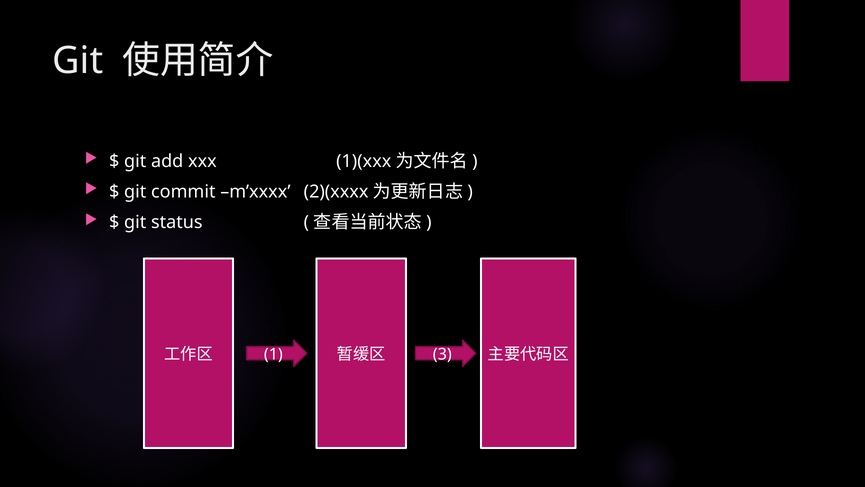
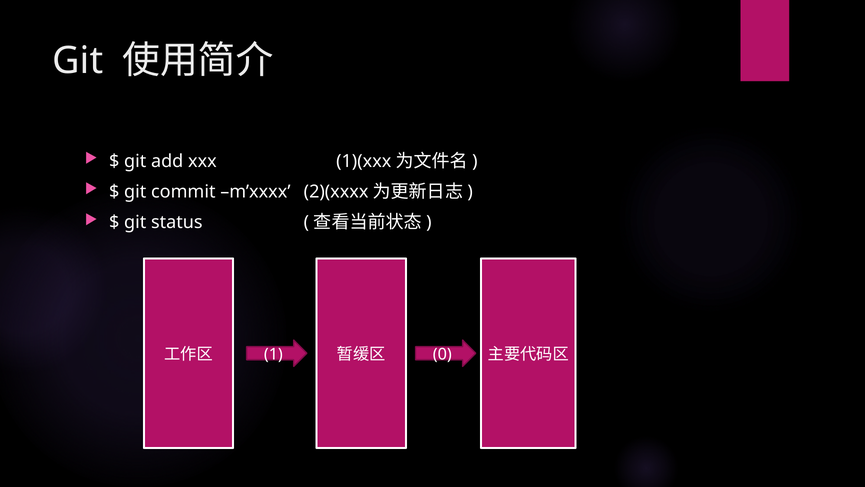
3: 3 -> 0 (442, 354)
